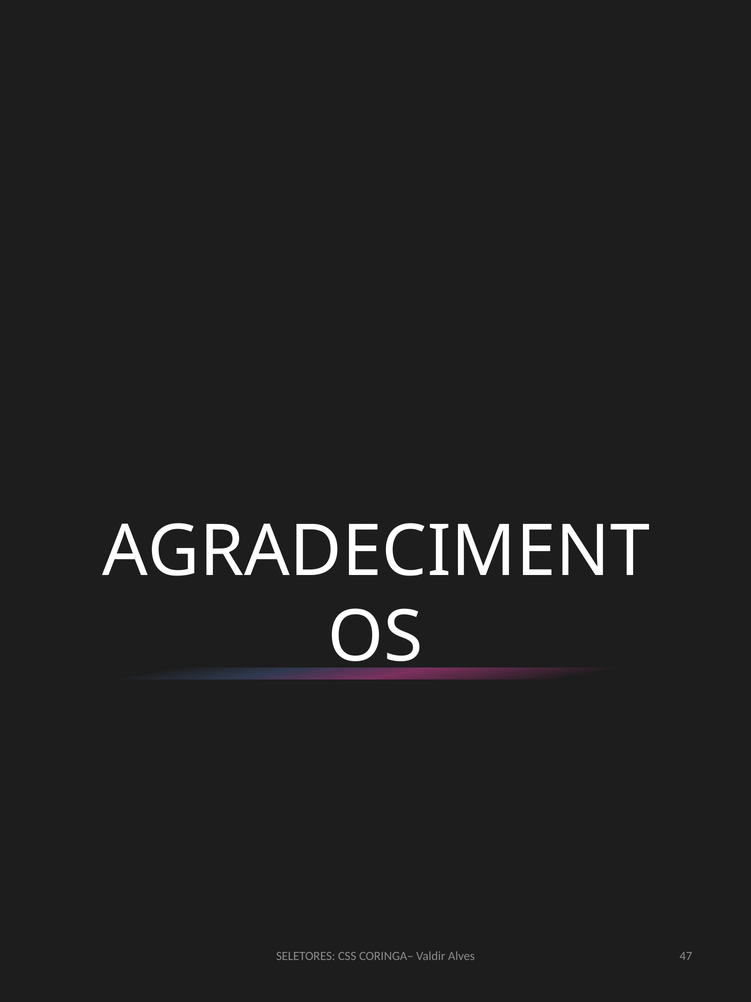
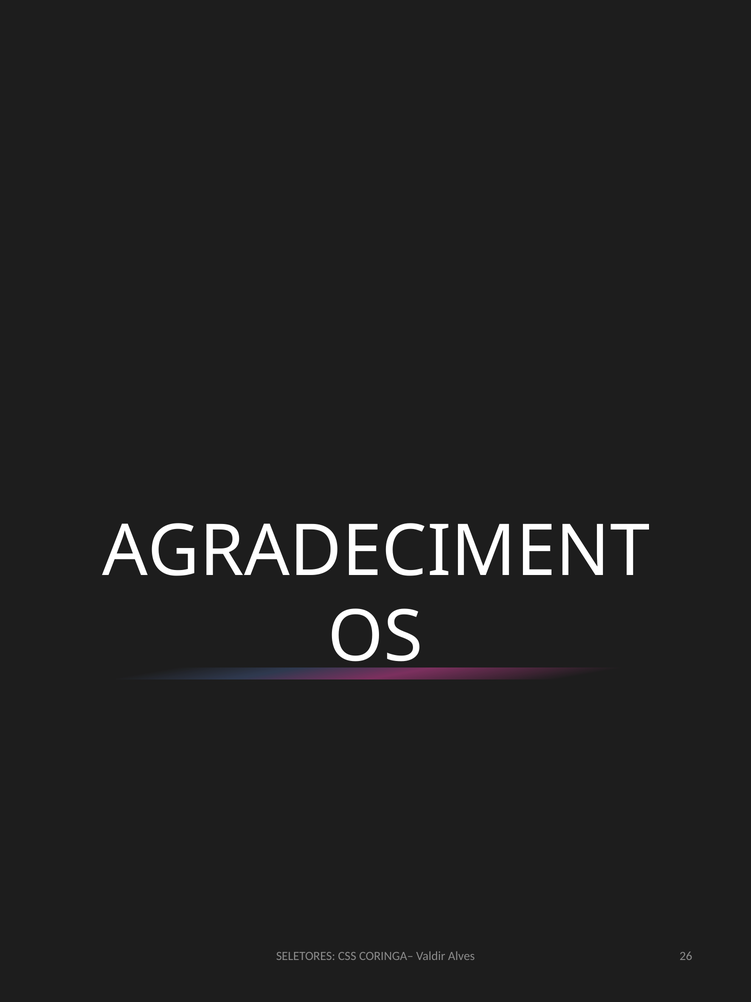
47: 47 -> 26 (686, 956)
